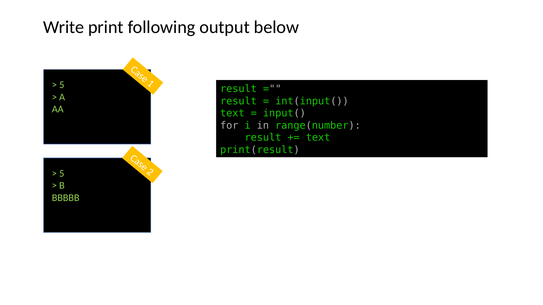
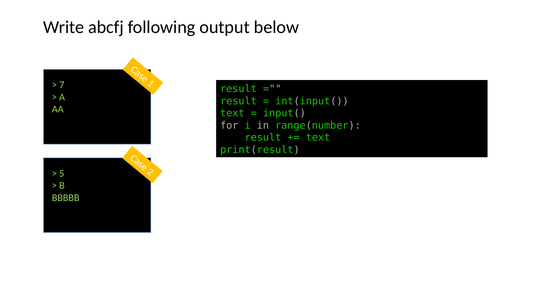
print: print -> abcfj (106, 27)
5: 5 -> 7 (62, 85)
